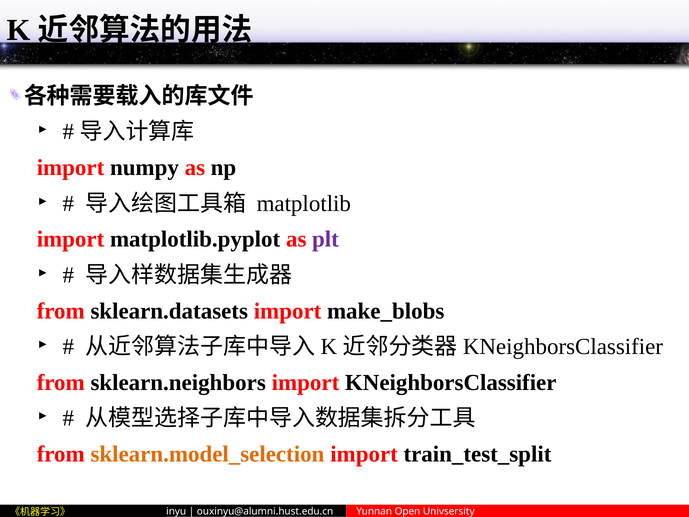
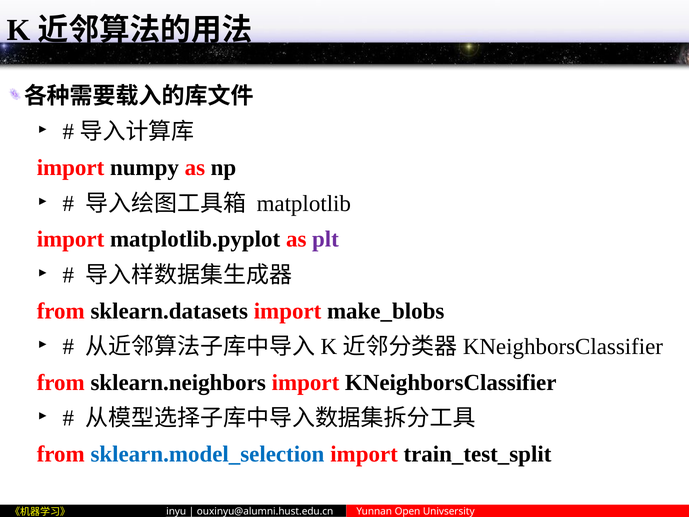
sklearn.model_selection colour: orange -> blue (207, 454)
